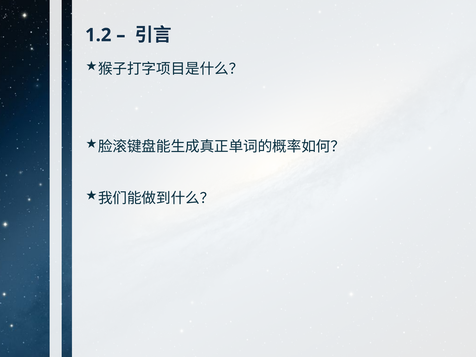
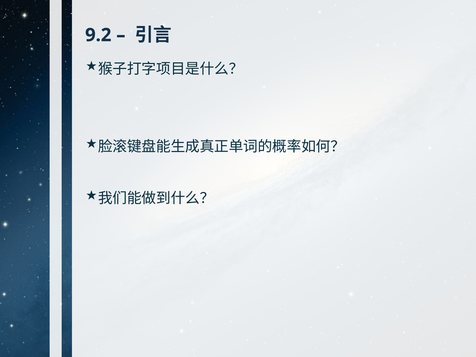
1.2: 1.2 -> 9.2 (98, 35)
